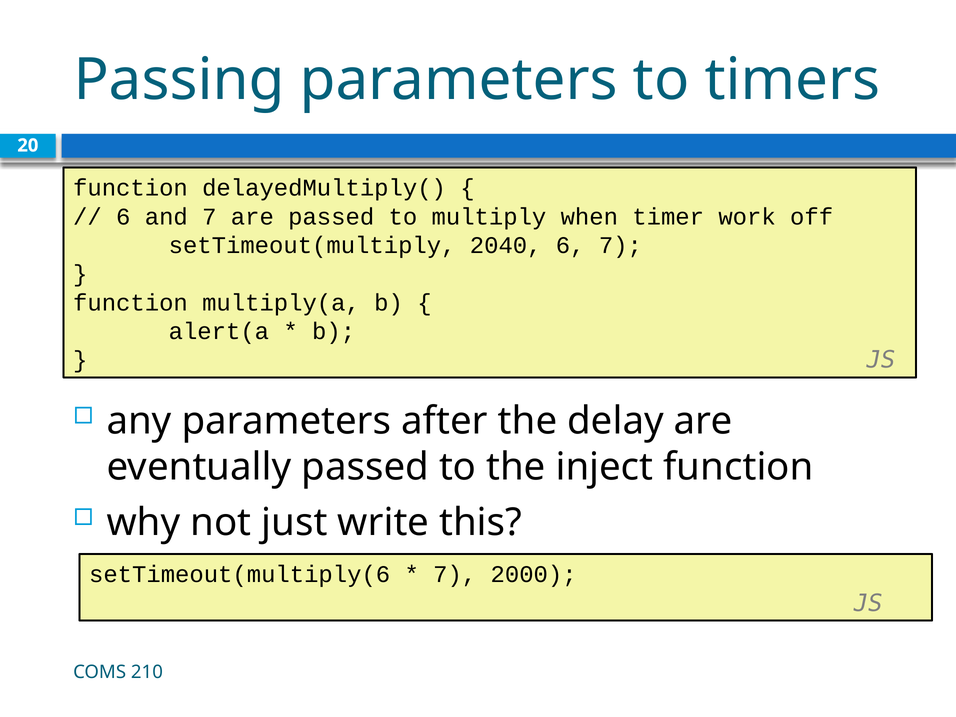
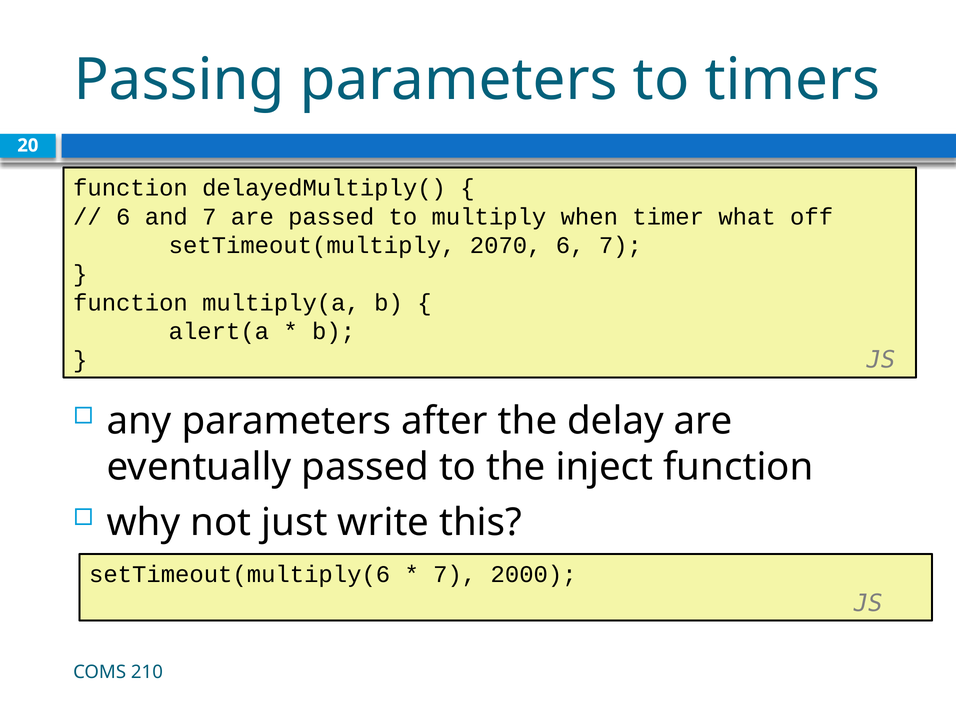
work: work -> what (747, 217)
2040: 2040 -> 2070 (506, 245)
